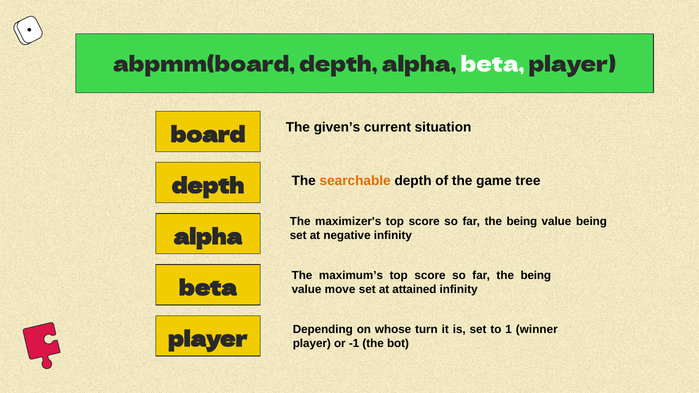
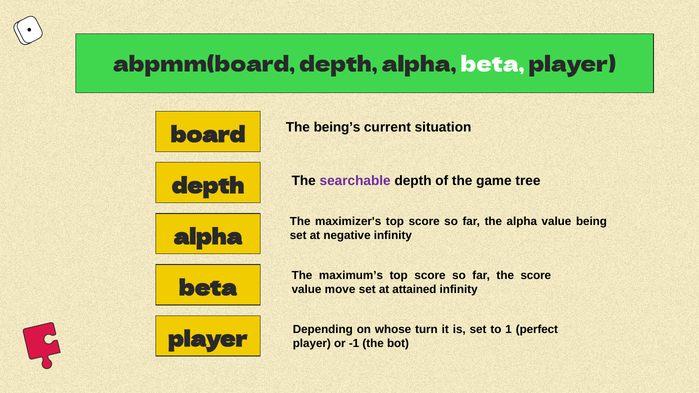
given’s: given’s -> being’s (337, 127)
searchable colour: orange -> purple (355, 181)
being: being -> alpha (522, 222)
being: being -> score (536, 275)
winner: winner -> perfect (537, 329)
